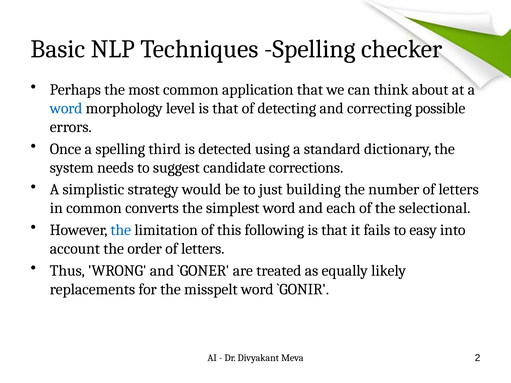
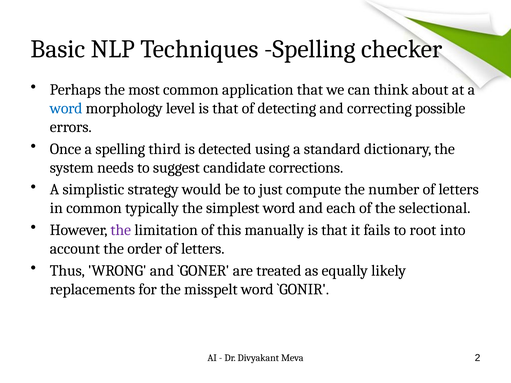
building: building -> compute (314, 190)
converts: converts -> typically (152, 208)
the colour: blue -> purple (121, 230)
following: following -> manually (274, 230)
easy: easy -> root (423, 230)
